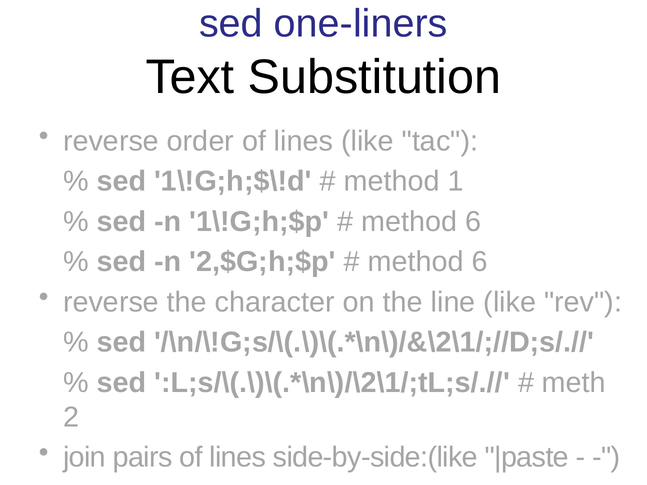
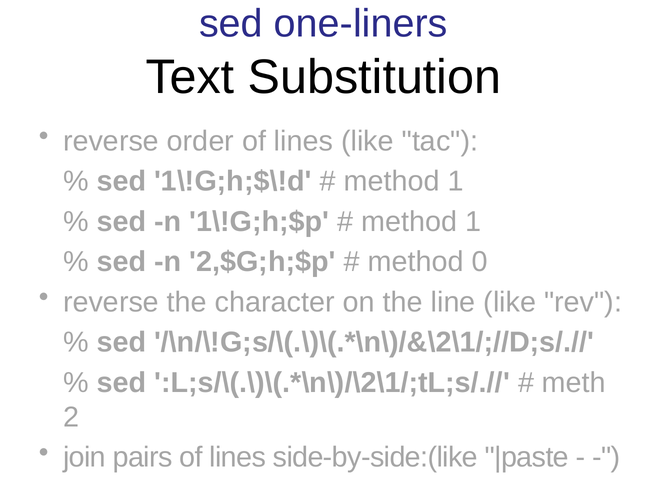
6: 6 -> 1 (473, 222)
6: 6 -> 0 (480, 262)
